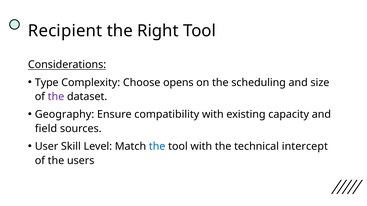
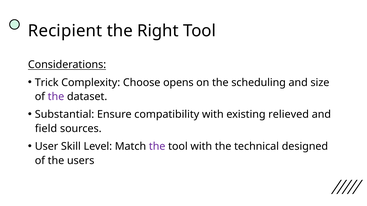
Type: Type -> Trick (47, 83)
Geography: Geography -> Substantial (65, 115)
capacity: capacity -> relieved (289, 115)
the colour: blue -> purple (157, 147)
intercept: intercept -> designed (305, 147)
